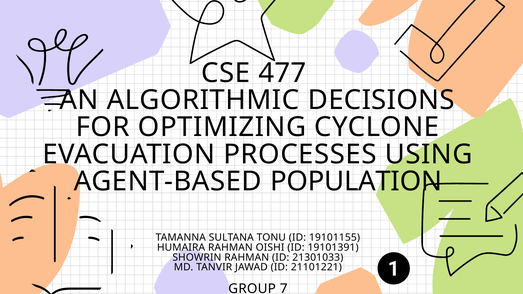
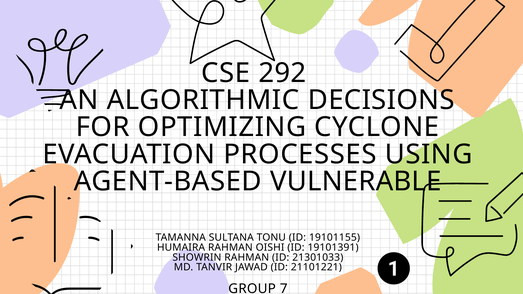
477: 477 -> 292 (282, 73)
POPULATION: POPULATION -> VULNERABLE (356, 181)
